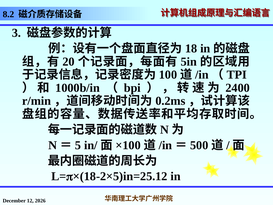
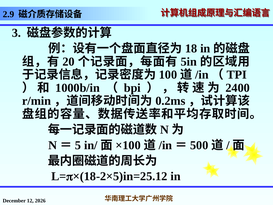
8.2: 8.2 -> 2.9 (8, 14)
